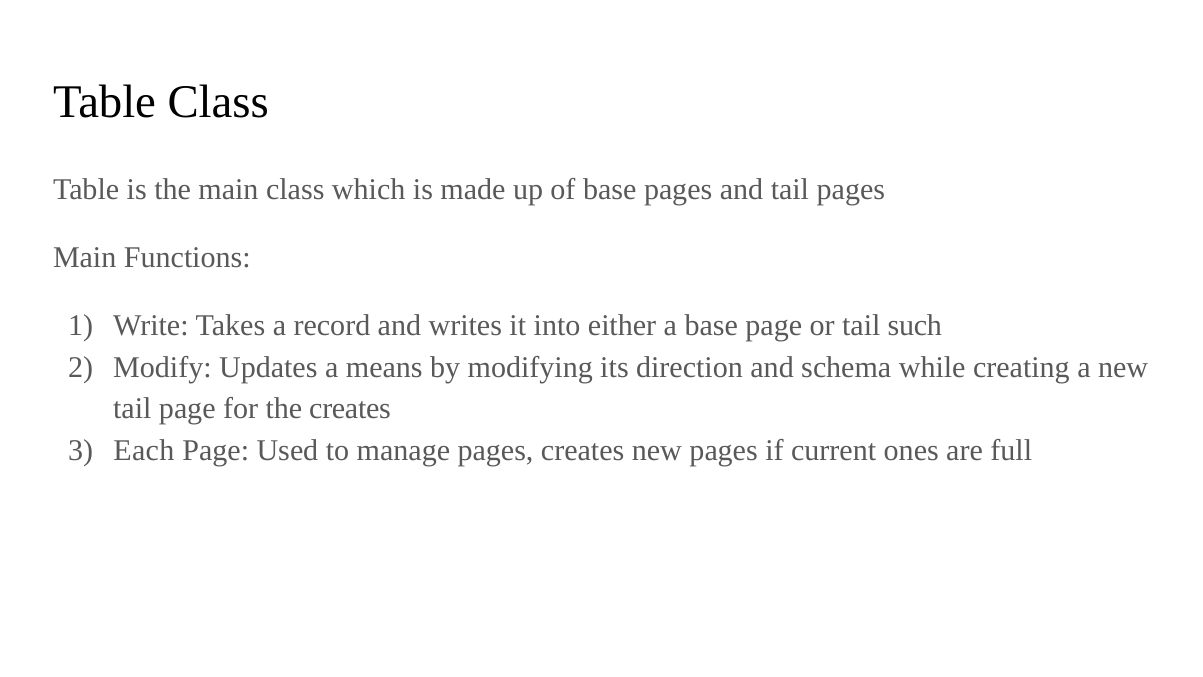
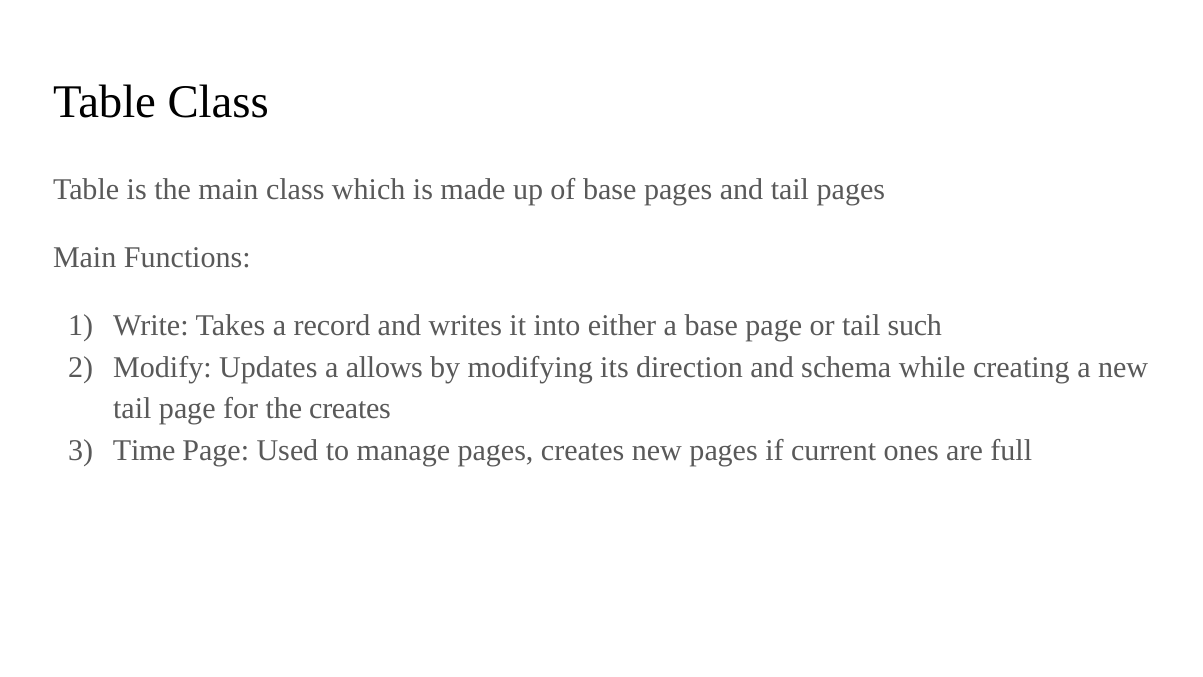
means: means -> allows (384, 367)
Each: Each -> Time (144, 450)
